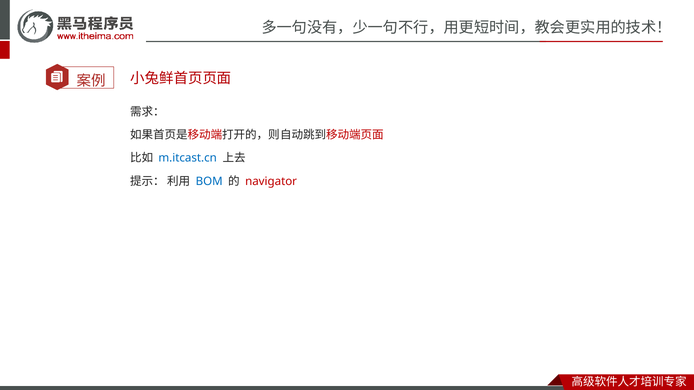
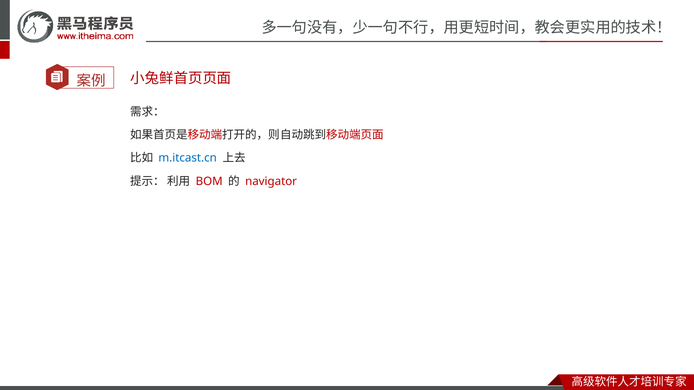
BOM colour: blue -> red (209, 181)
